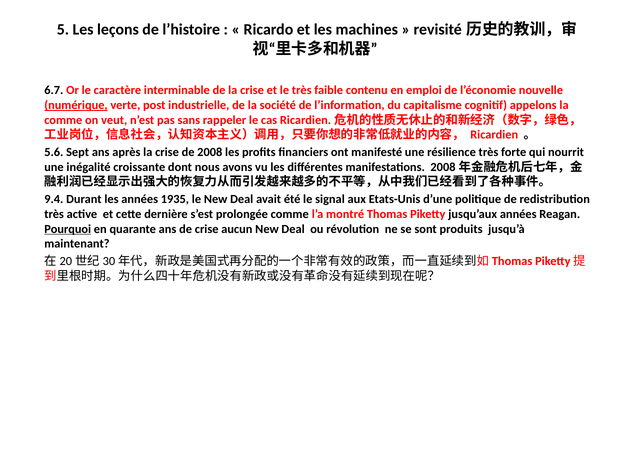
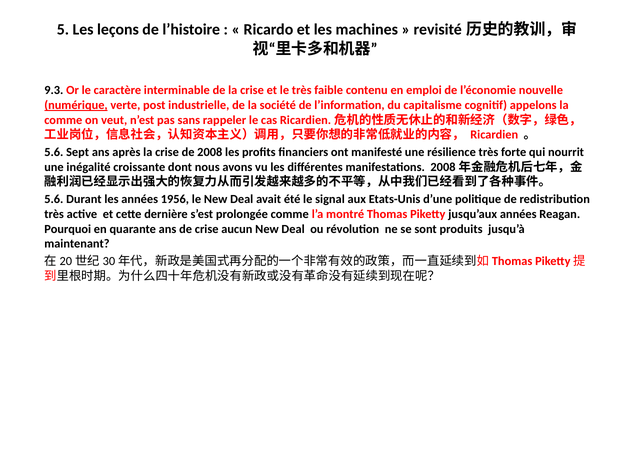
6.7: 6.7 -> 9.3 (54, 90)
9.4: 9.4 -> 5.6 (54, 199)
1935: 1935 -> 1956 (175, 199)
Pourquoi underline: present -> none (68, 229)
